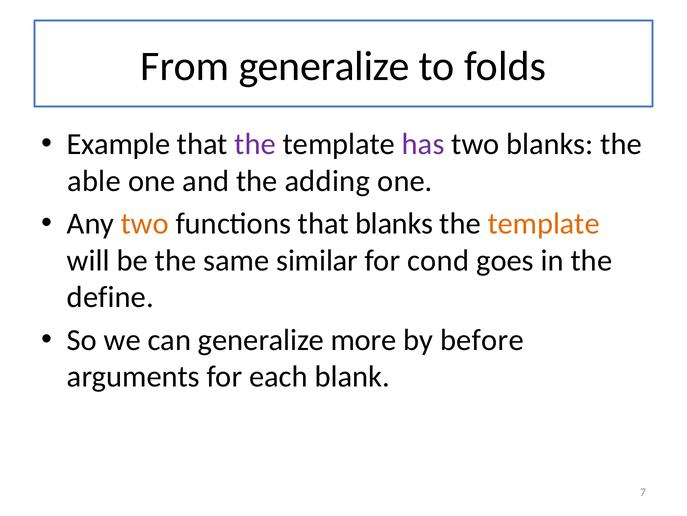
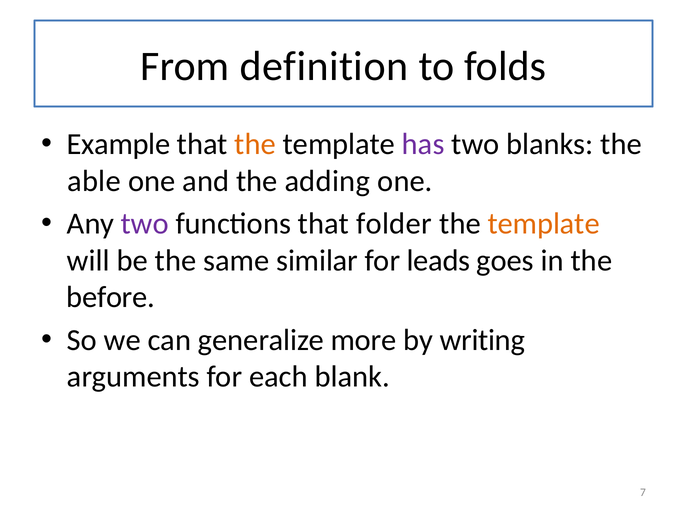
From generalize: generalize -> definition (324, 67)
the colour: purple -> orange (255, 144)
two colour: orange -> purple (145, 224)
that blanks: blanks -> folder (394, 224)
cond: cond -> leads (438, 260)
define: define -> before (111, 297)
before: before -> writing (482, 340)
